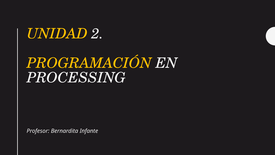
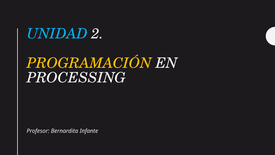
UNIDAD colour: yellow -> light blue (57, 34)
